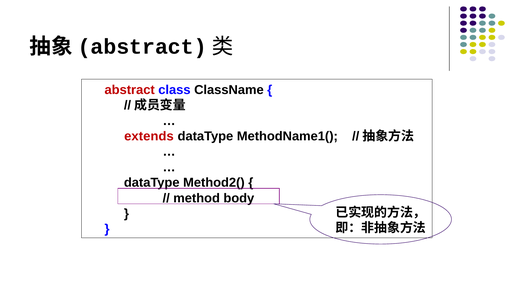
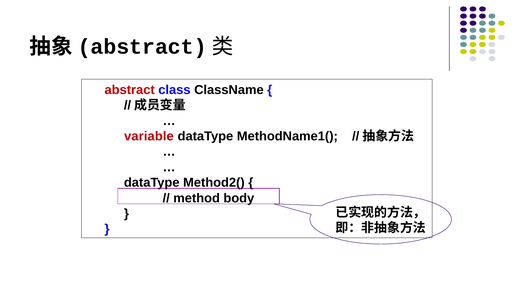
extends: extends -> variable (149, 136)
